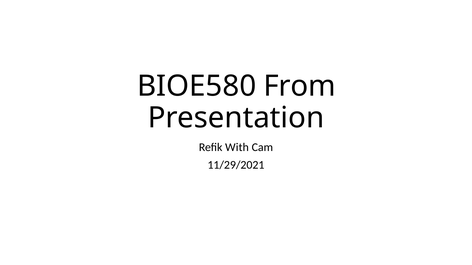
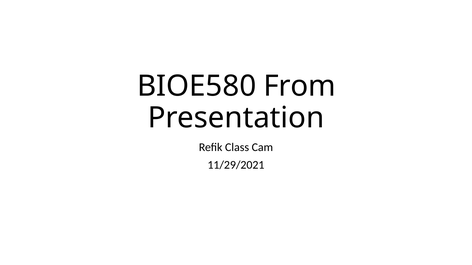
With: With -> Class (237, 148)
